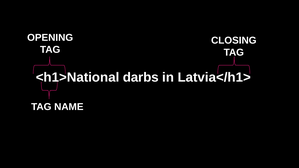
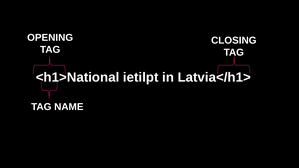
darbs: darbs -> ietilpt (141, 77)
